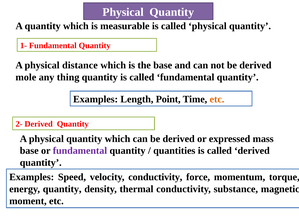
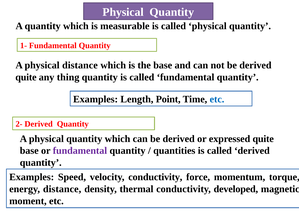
mole: mole -> quite (26, 77)
etc colour: orange -> blue (217, 99)
expressed mass: mass -> quite (263, 139)
energy quantity: quantity -> distance (62, 189)
substance: substance -> developed (236, 189)
